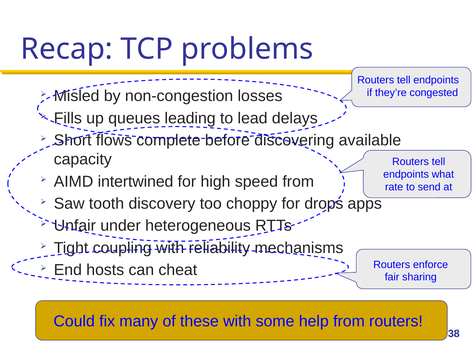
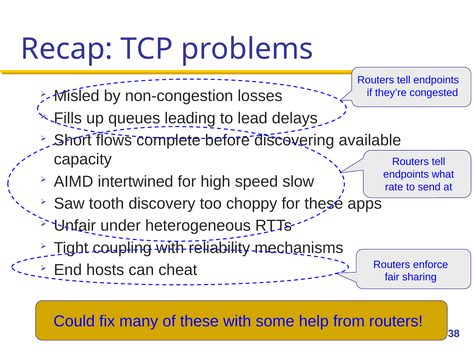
speed from: from -> slow (298, 182)
for drops: drops -> these (324, 204)
